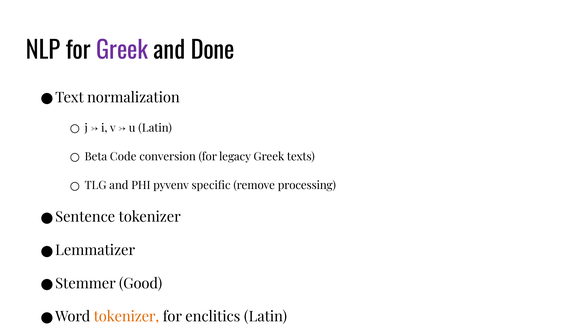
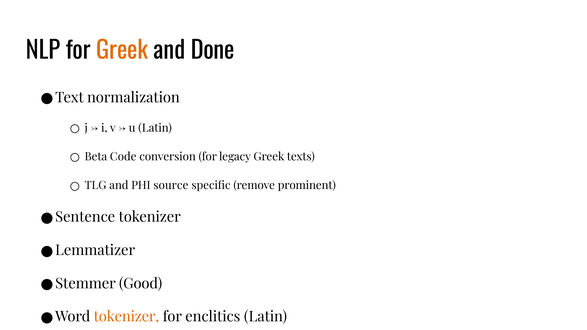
Greek colour: purple -> orange (122, 51)
pyvenv: pyvenv -> source (171, 186)
processing: processing -> prominent (307, 186)
